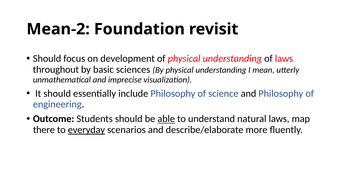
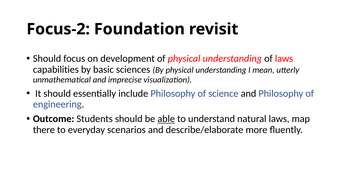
Mean-2: Mean-2 -> Focus-2 (58, 29)
throughout: throughout -> capabilities (56, 70)
everyday underline: present -> none (86, 130)
